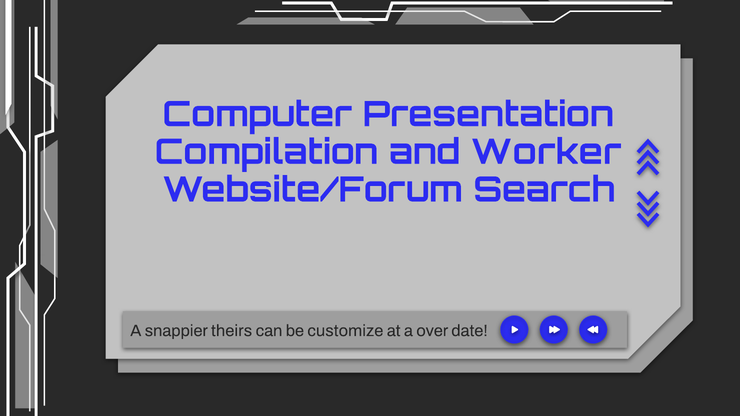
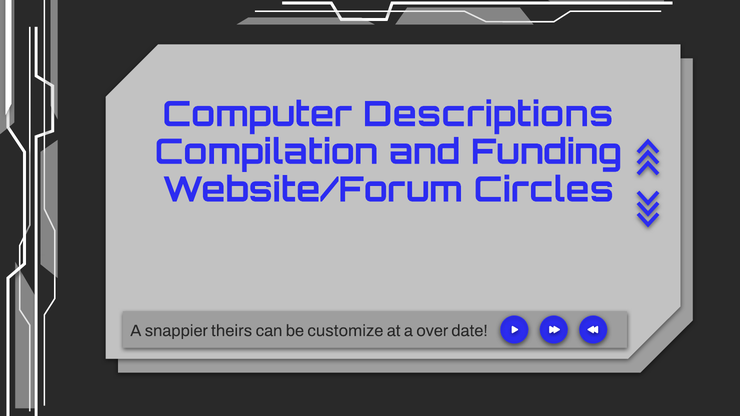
Presentation: Presentation -> Descriptions (488, 115)
Worker: Worker -> Funding (546, 152)
Search: Search -> Circles (544, 190)
